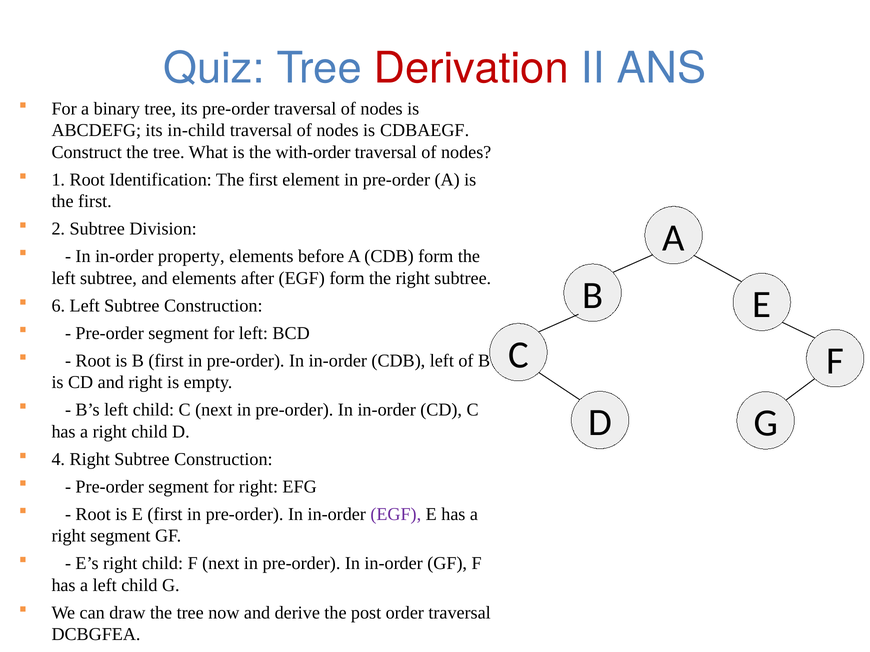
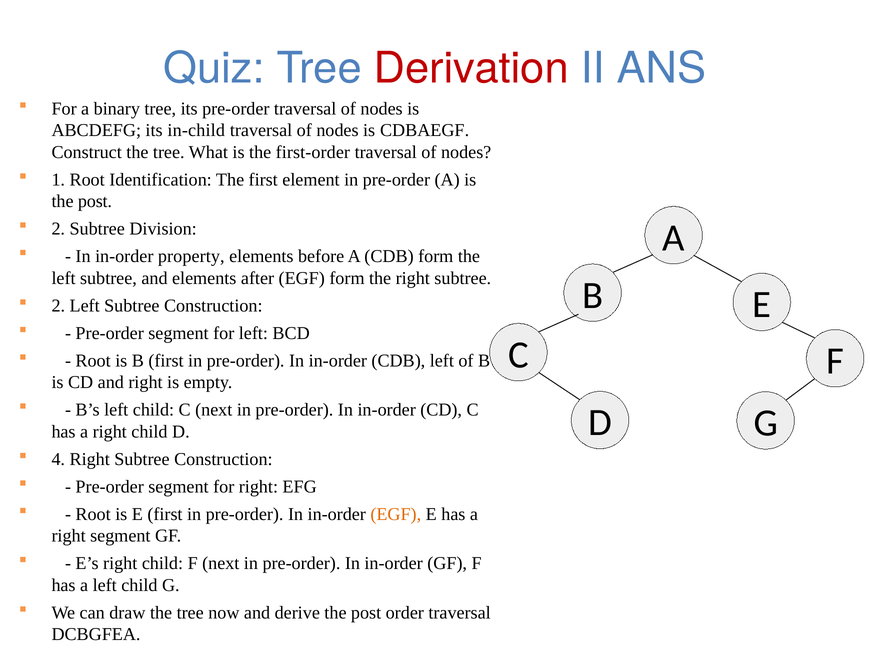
with-order: with-order -> first-order (313, 152)
first: first -> post (95, 201)
6: 6 -> 2 (58, 306)
EGF colour: purple -> orange (396, 515)
